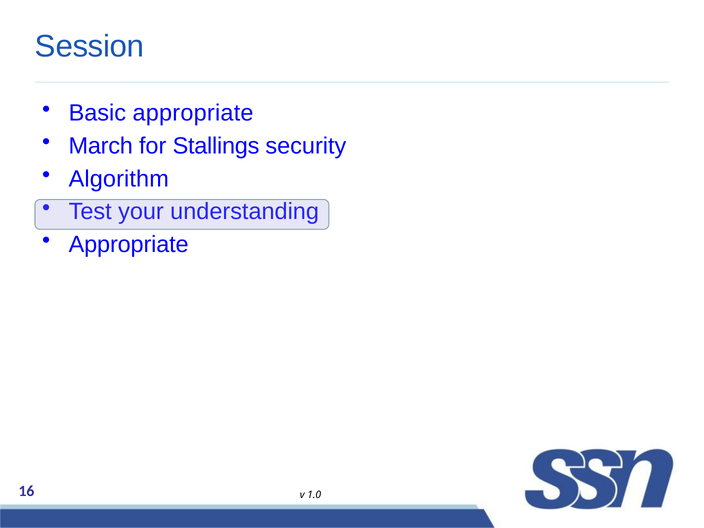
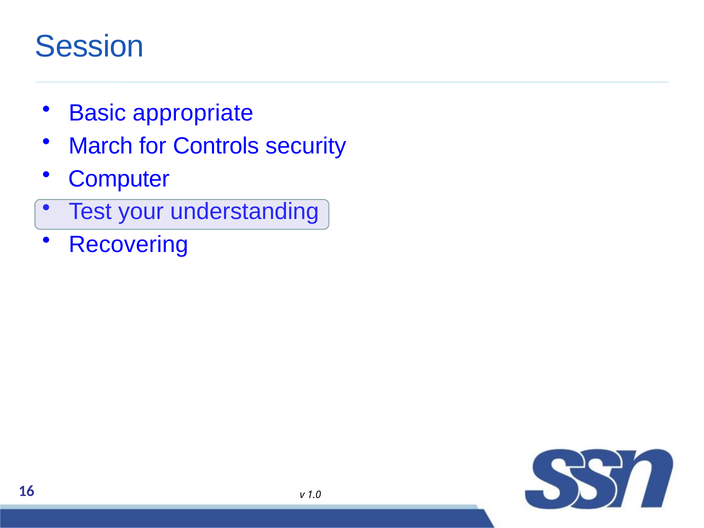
Stallings: Stallings -> Controls (216, 146)
Algorithm: Algorithm -> Computer (119, 179)
Appropriate: Appropriate -> Recovering (129, 245)
